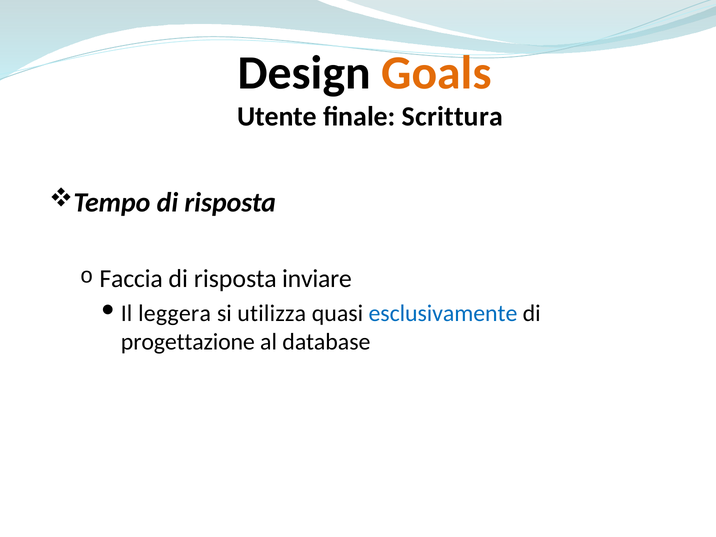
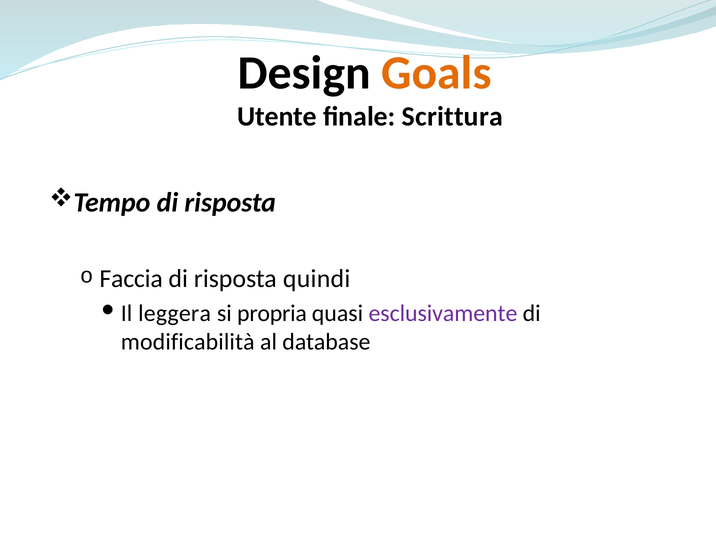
inviare: inviare -> quindi (317, 279)
utilizza: utilizza -> propria (272, 313)
esclusivamente colour: blue -> purple (443, 313)
progettazione: progettazione -> modificabilità (188, 342)
